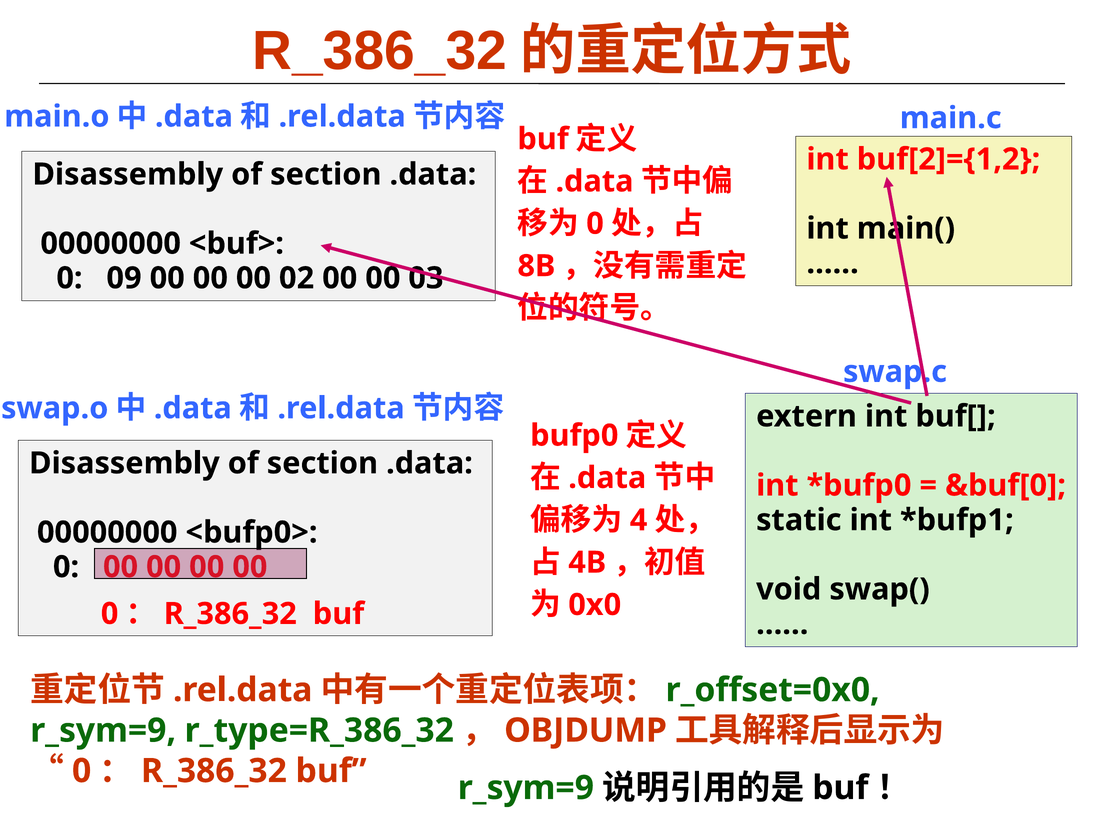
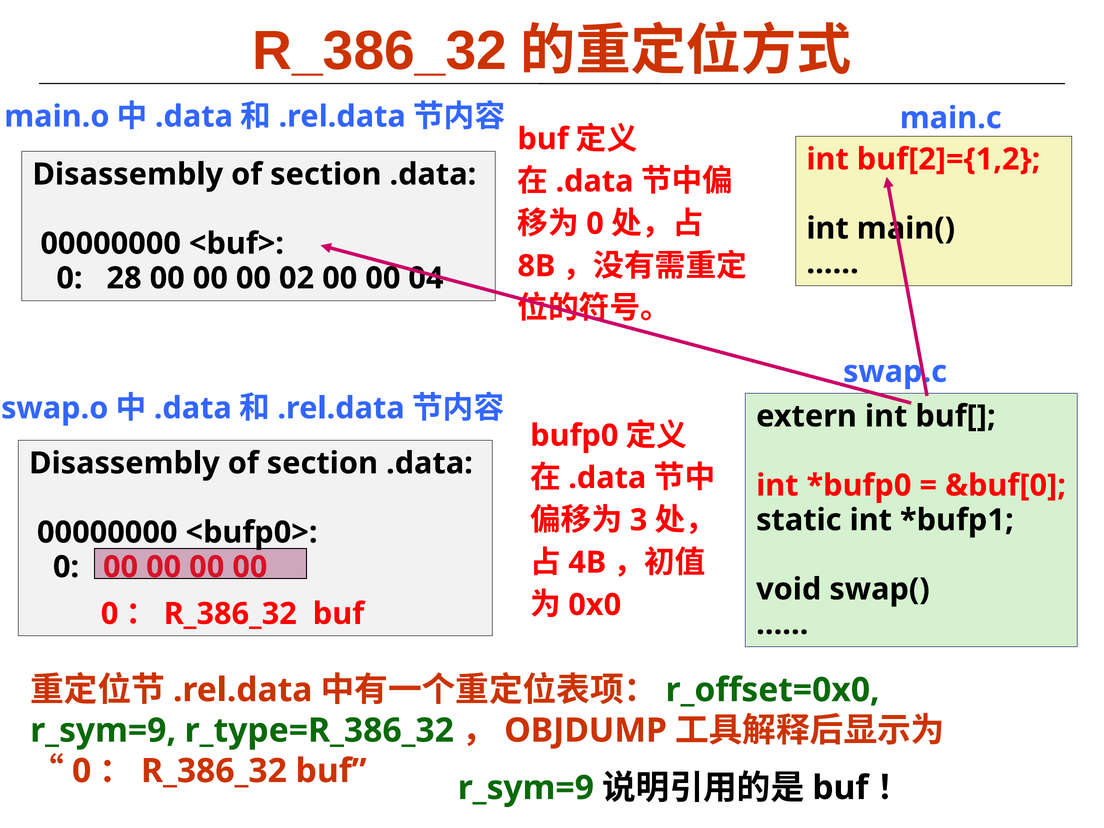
09: 09 -> 28 (124, 278)
03: 03 -> 04 (426, 278)
4: 4 -> 3 (639, 520)
